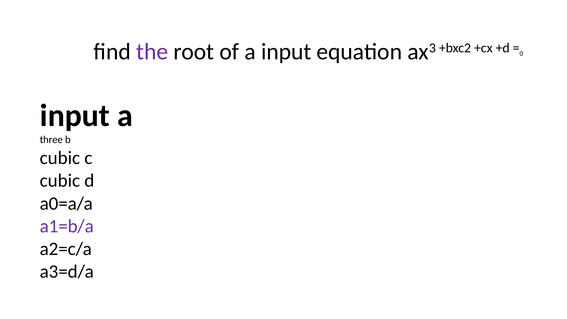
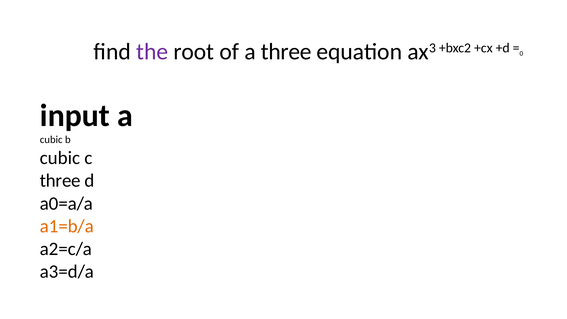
a input: input -> three (286, 52)
three: three -> cubic (51, 140)
cubic: cubic -> three (60, 181)
a1=b/a colour: purple -> orange (67, 226)
